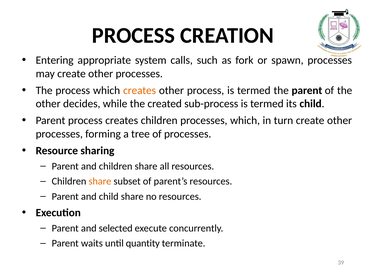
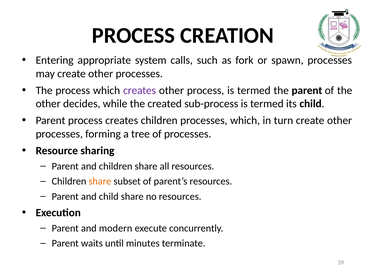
creates colour: orange -> purple (140, 90)
selected: selected -> modern (116, 228)
quantity: quantity -> minutes (143, 243)
